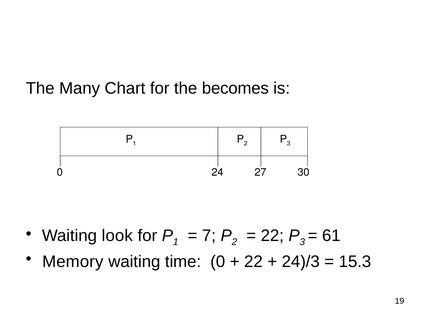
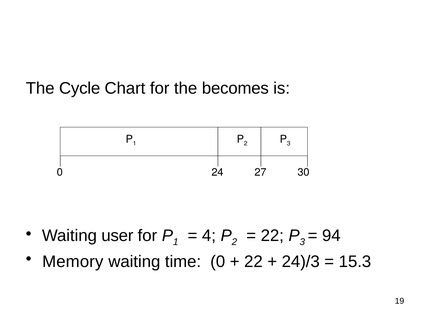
Many: Many -> Cycle (80, 89)
look: look -> user (117, 236)
7: 7 -> 4 (209, 236)
61: 61 -> 94 (331, 236)
